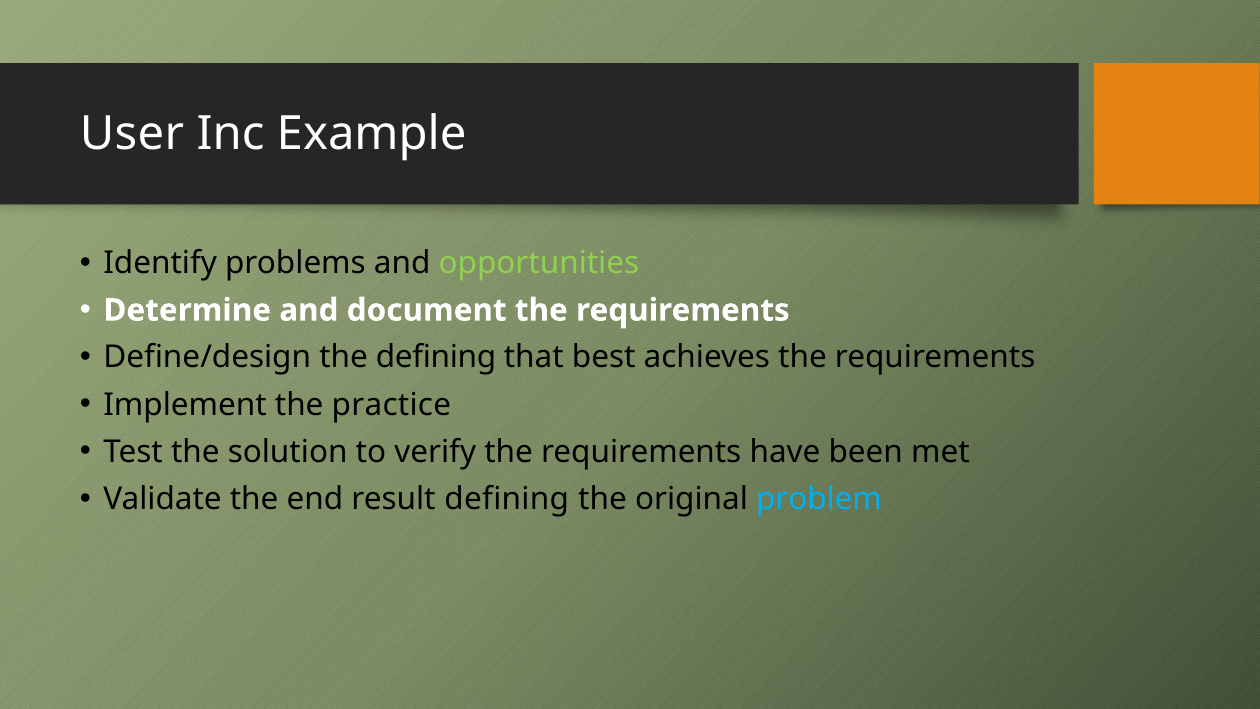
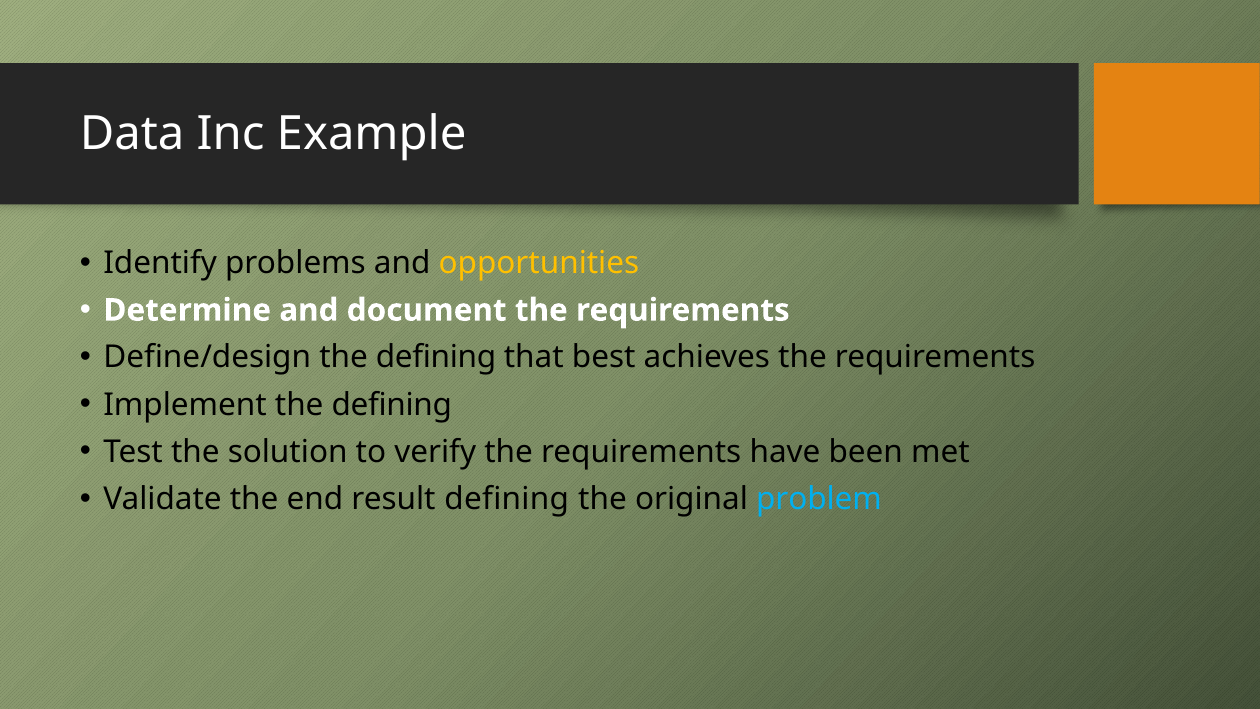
User: User -> Data (132, 133)
opportunities colour: light green -> yellow (539, 263)
Implement the practice: practice -> defining (392, 404)
